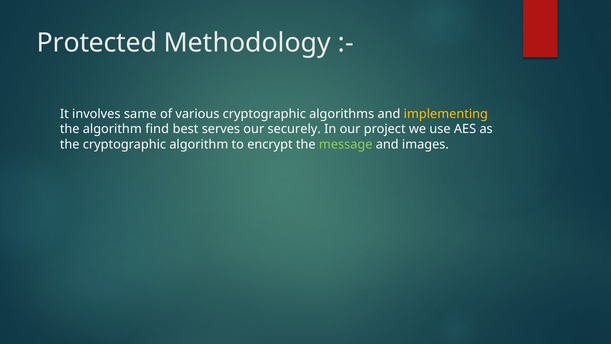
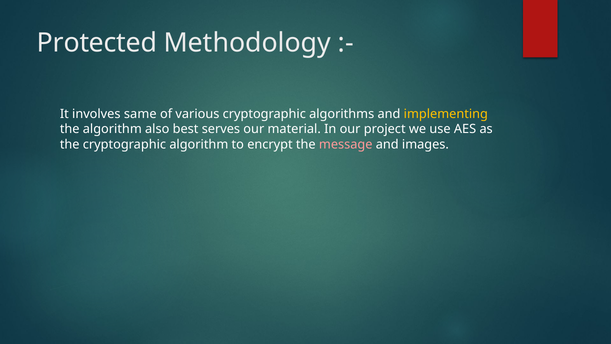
find: find -> also (157, 129)
securely: securely -> material (294, 129)
message colour: light green -> pink (346, 144)
